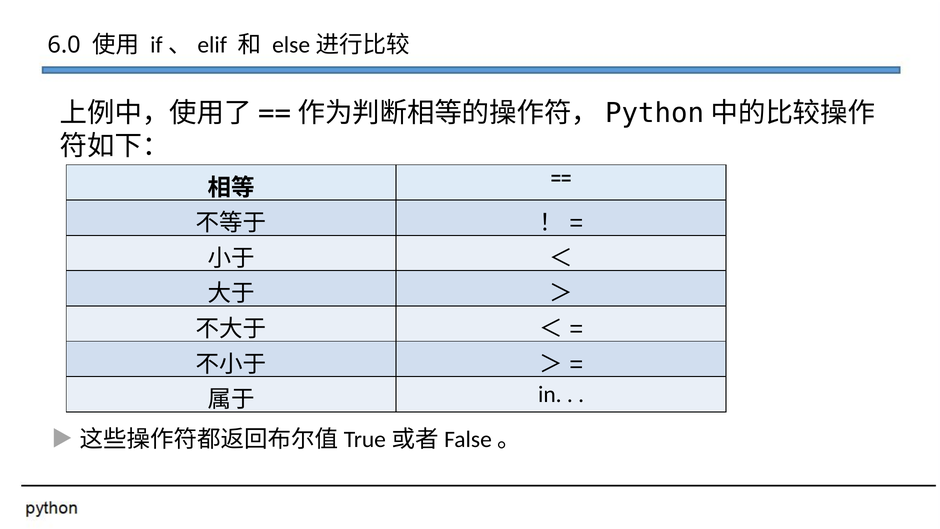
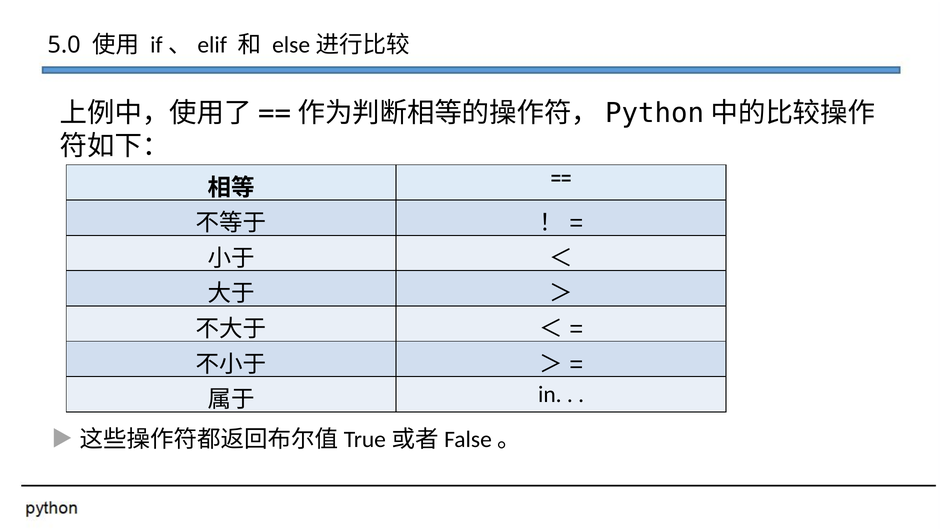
6.0: 6.0 -> 5.0 (64, 45)
